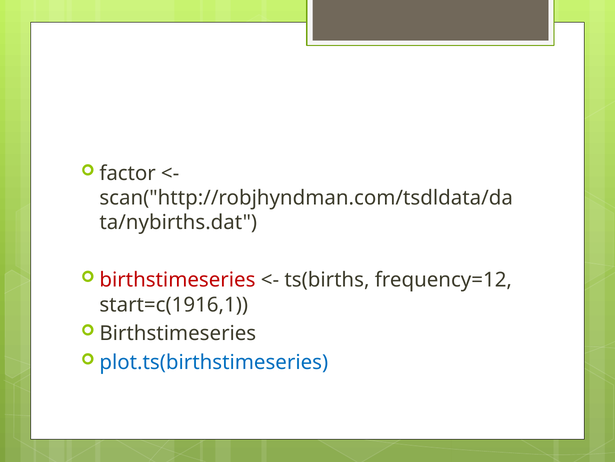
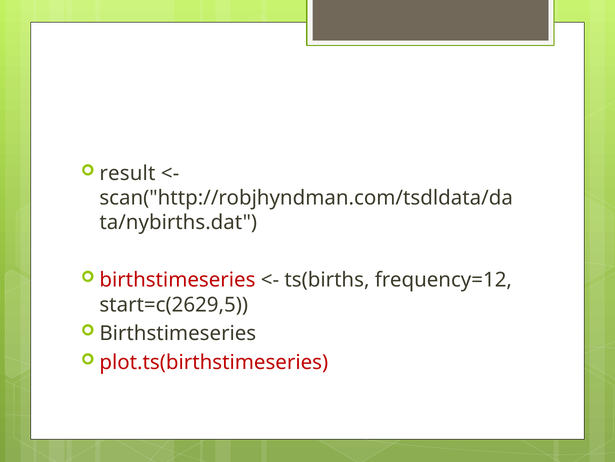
factor: factor -> result (127, 173)
start=c(1916,1: start=c(1916,1 -> start=c(2629,5 (174, 304)
plot.ts(birthstimeseries colour: blue -> red (214, 362)
